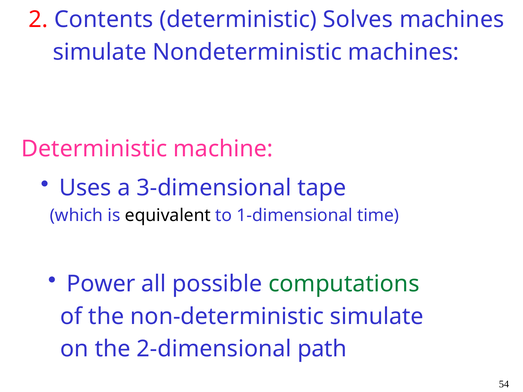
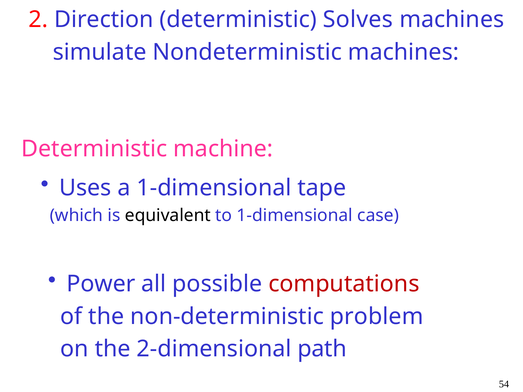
Contents: Contents -> Direction (104, 20)
a 3-dimensional: 3-dimensional -> 1-dimensional (214, 188)
time: time -> case (378, 216)
computations colour: green -> red (344, 284)
non-deterministic simulate: simulate -> problem (377, 317)
